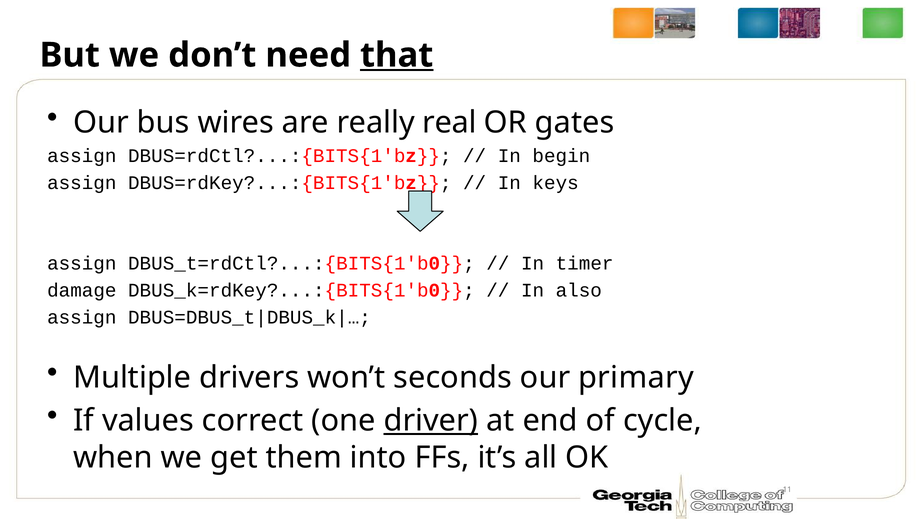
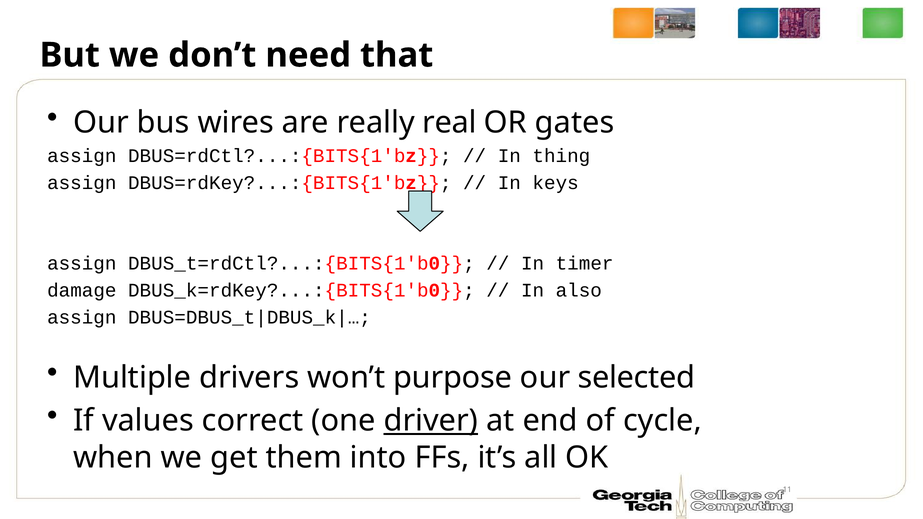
that underline: present -> none (397, 55)
begin: begin -> thing (561, 156)
seconds: seconds -> purpose (453, 378)
primary: primary -> selected (636, 378)
